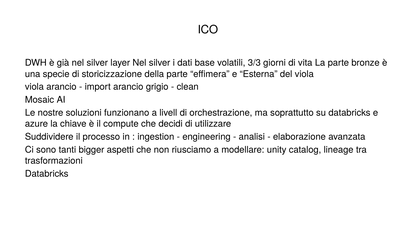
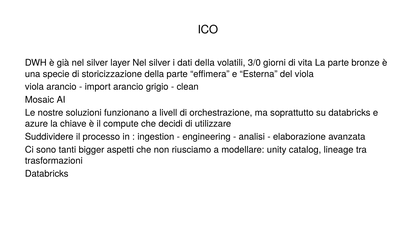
dati base: base -> della (205, 63)
3/3: 3/3 -> 3/0 (254, 63)
